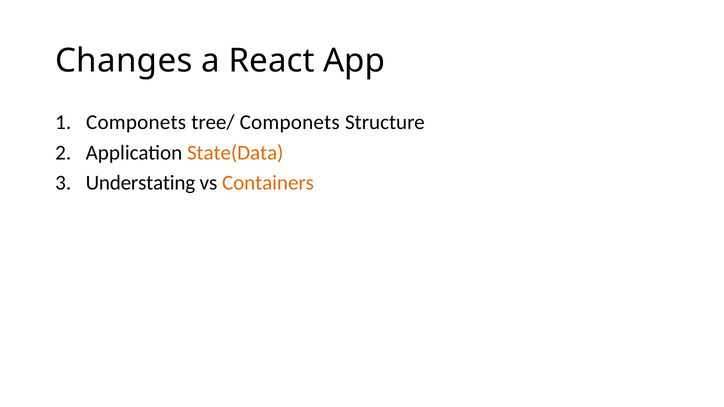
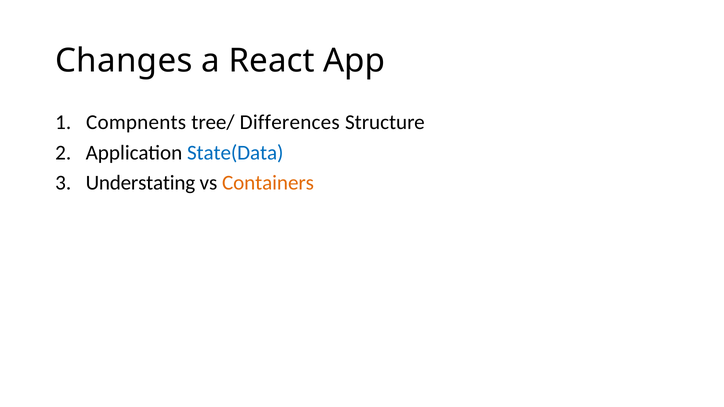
Componets: Componets -> Compnents (136, 122)
tree/ Componets: Componets -> Differences (290, 122)
State(Data colour: orange -> blue (235, 153)
